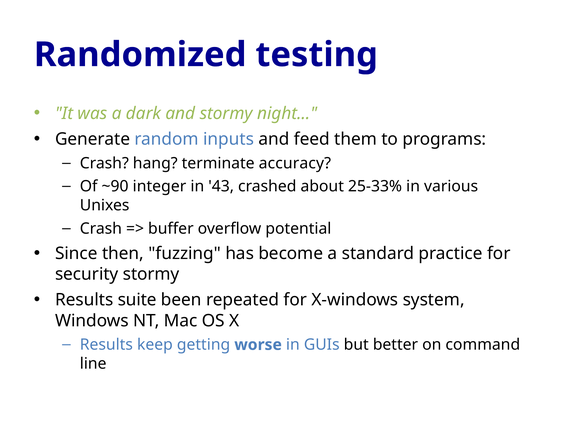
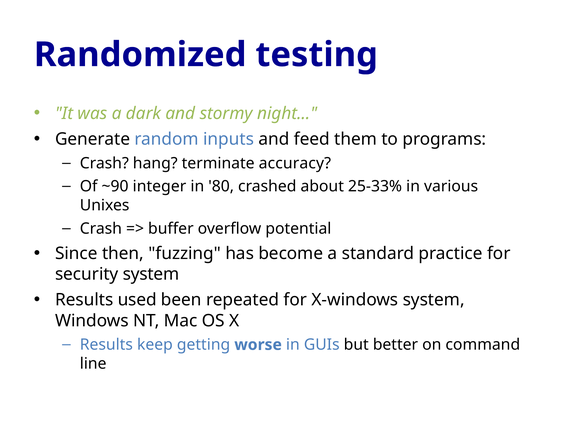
43: 43 -> 80 (221, 186)
security stormy: stormy -> system (151, 274)
suite: suite -> used (137, 300)
